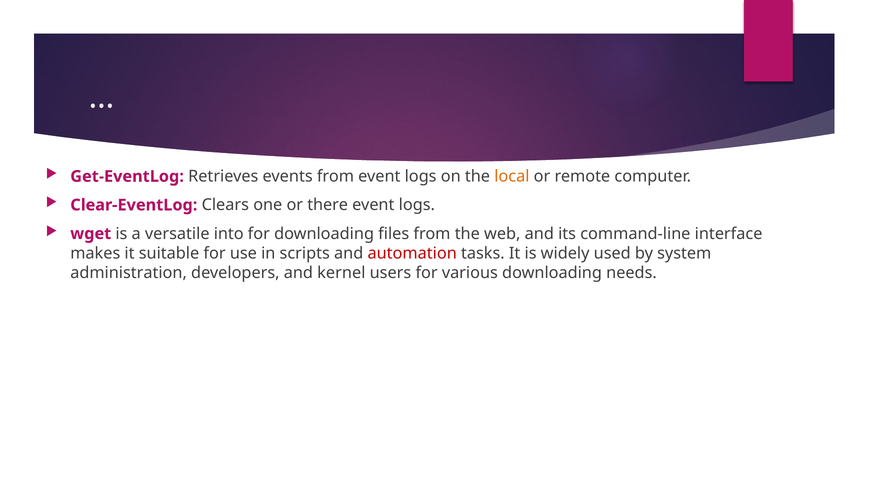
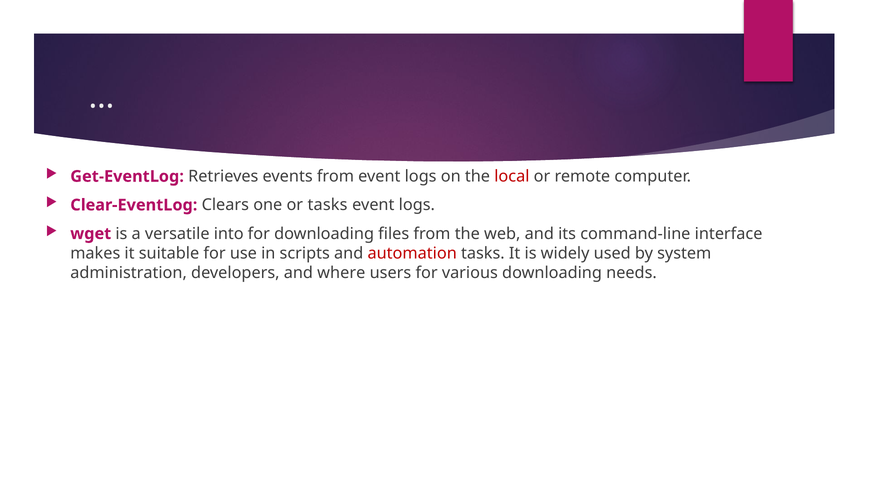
local colour: orange -> red (512, 176)
or there: there -> tasks (328, 205)
kernel: kernel -> where (341, 273)
